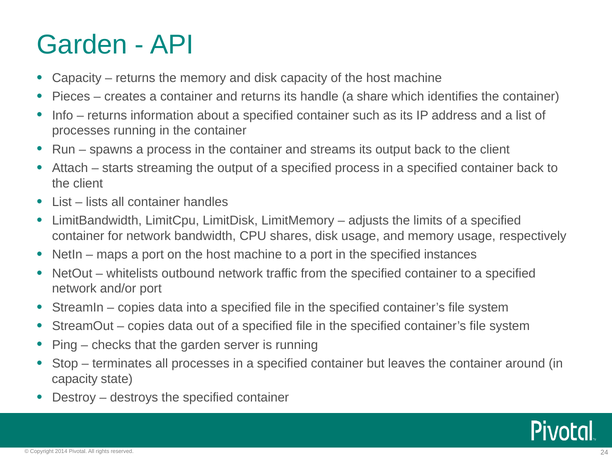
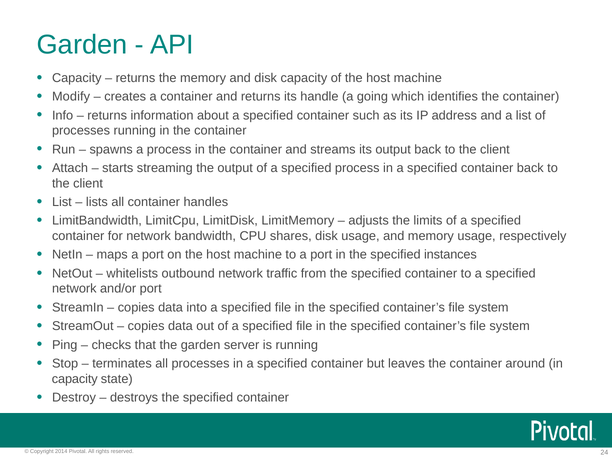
Pieces: Pieces -> Modify (71, 97)
share: share -> going (372, 97)
